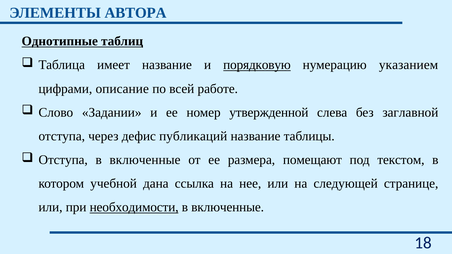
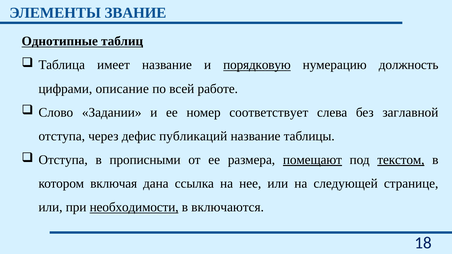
АВТОРА: АВТОРА -> ЗВАНИЕ (135, 13)
указанием: указанием -> должность (409, 65)
утвержденной: утвержденной -> соответствует (269, 112)
включенные: включенные -> прописными (145, 160)
помещают underline: none -> present (312, 160)
текстом underline: none -> present (401, 160)
учебной: учебной -> включая (114, 184)
включенные: включенные -> включаются (228, 207)
